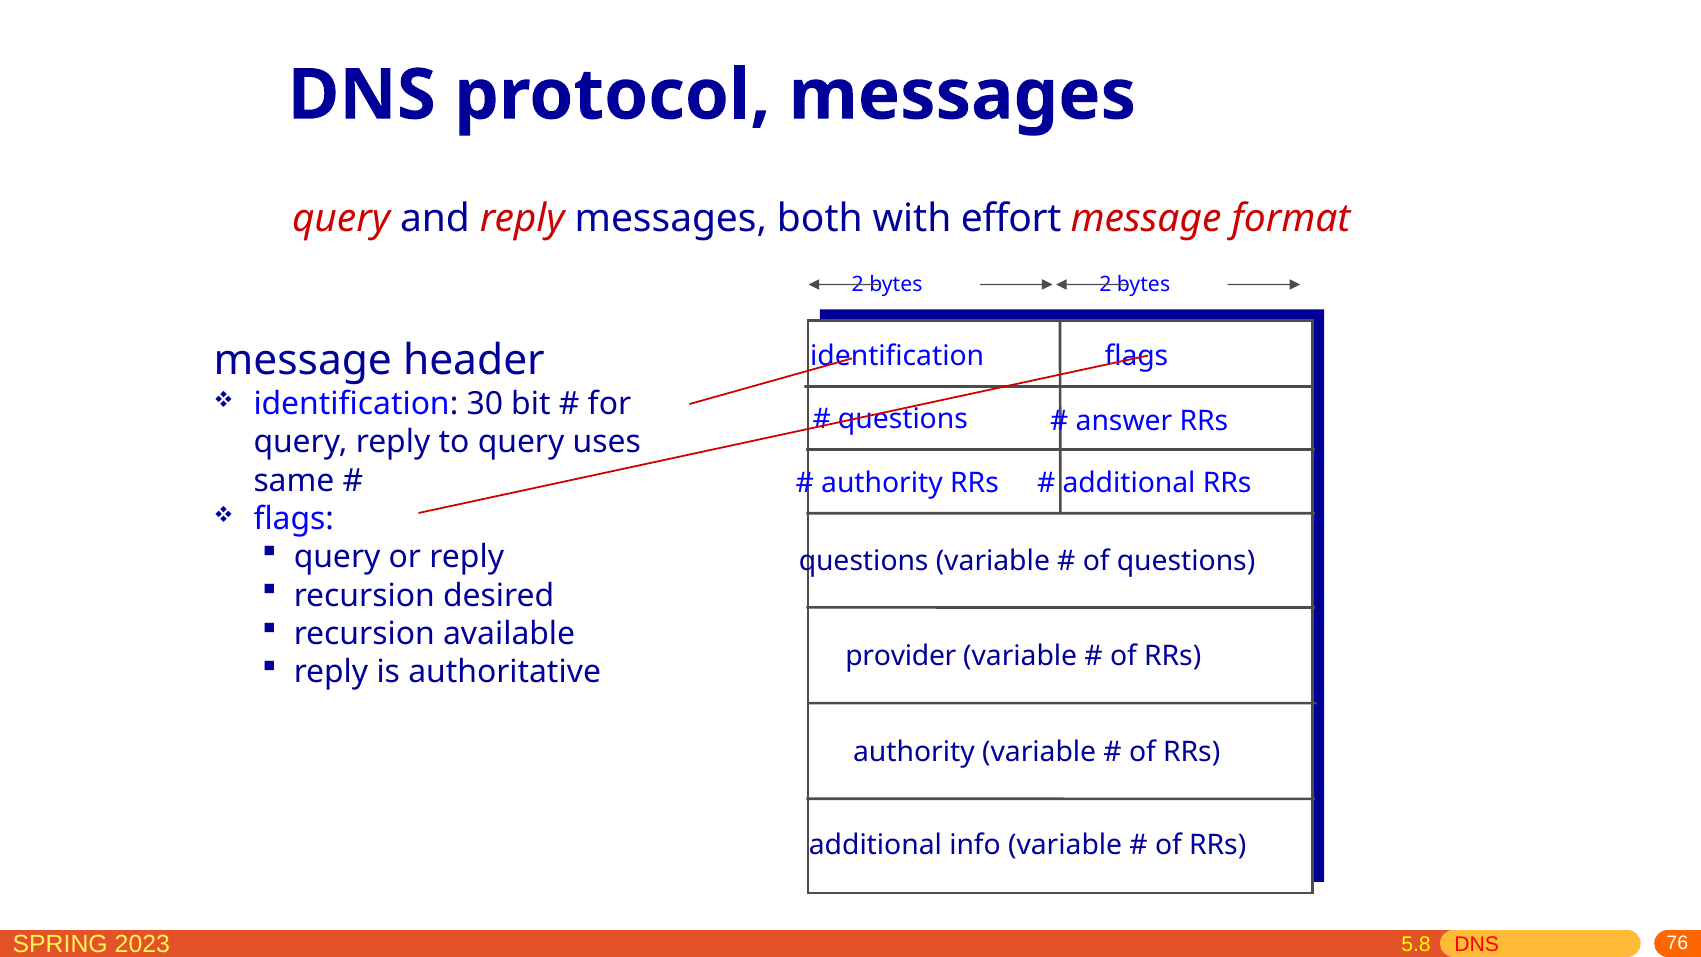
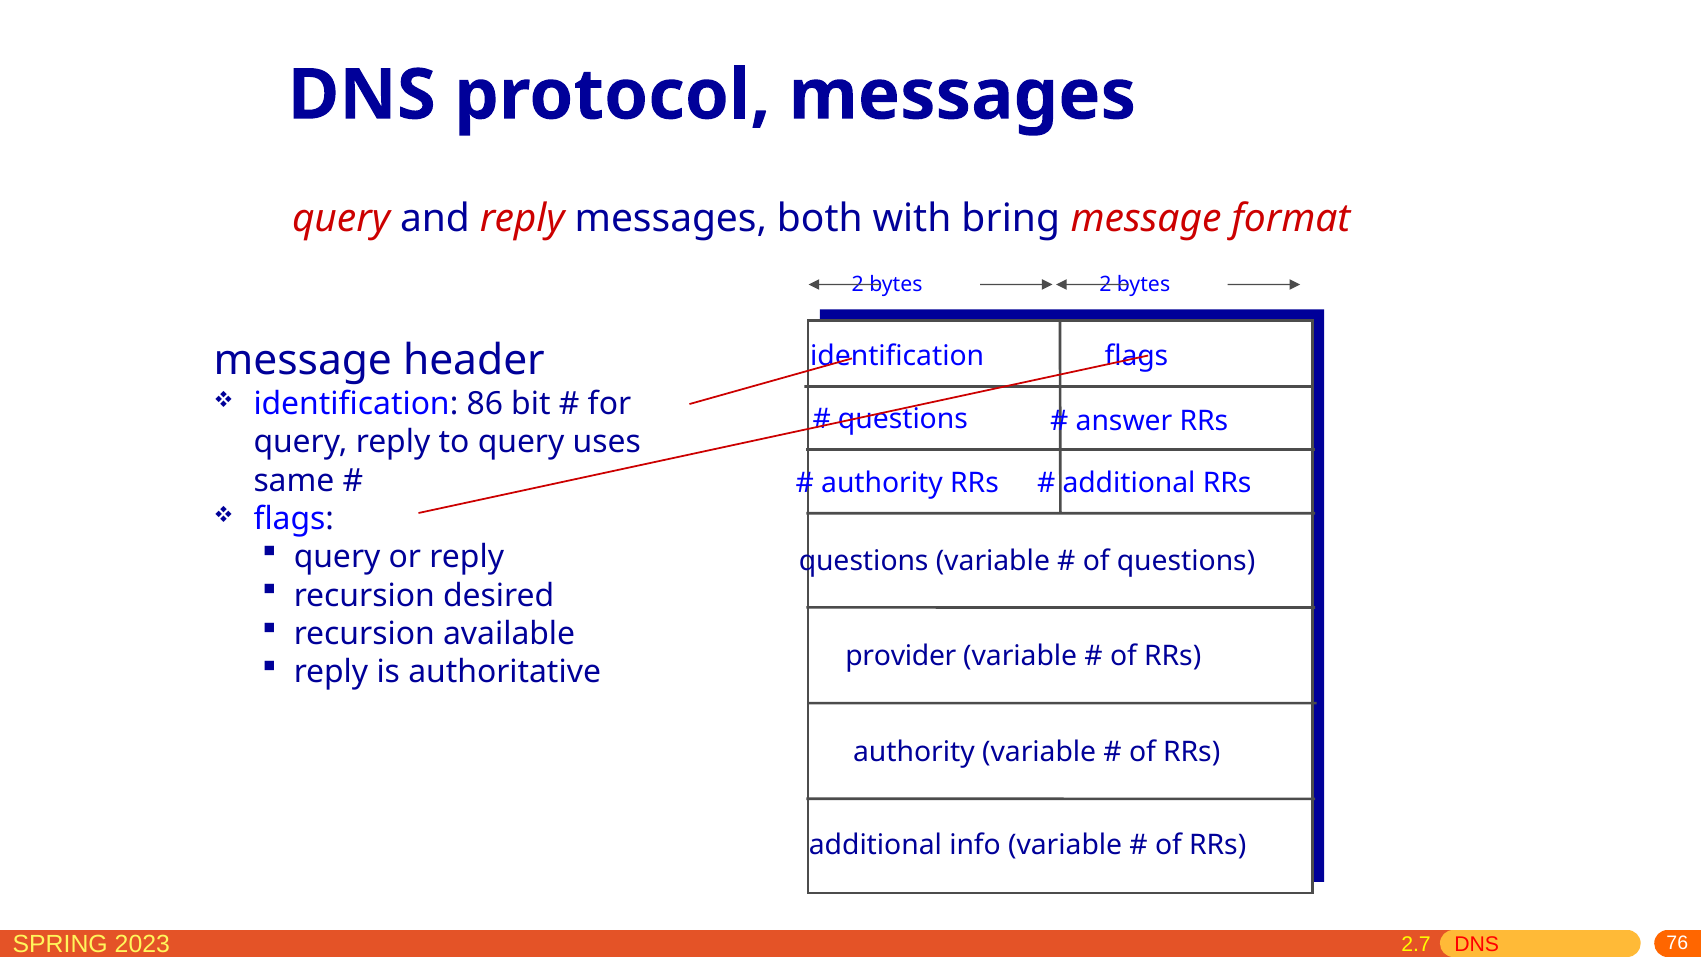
effort: effort -> bring (1011, 219)
30: 30 -> 86 (485, 404)
5.8: 5.8 -> 2.7 (1416, 945)
